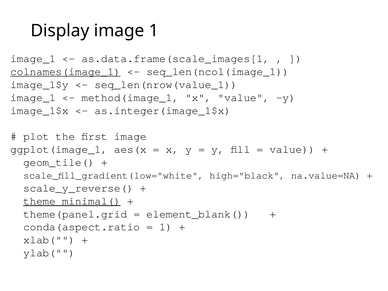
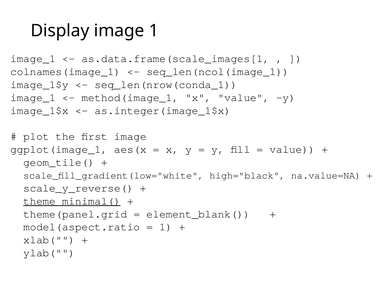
colnames(image_1 underline: present -> none (65, 72)
seq_len(nrow(value_1: seq_len(nrow(value_1 -> seq_len(nrow(conda_1 (166, 85)
conda(aspect.ratio: conda(aspect.ratio -> model(aspect.ratio (82, 227)
